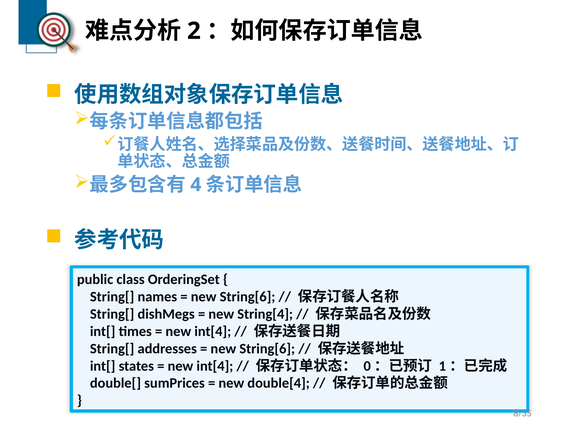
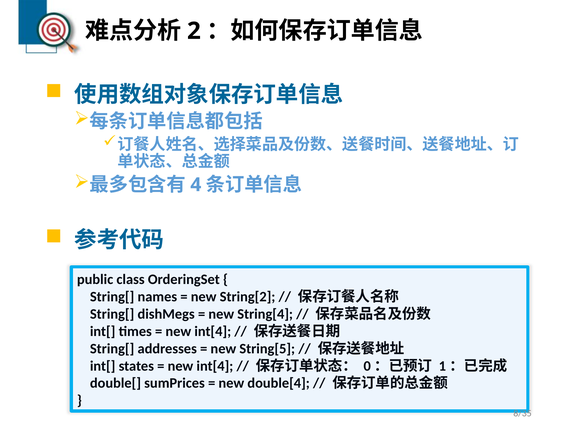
String[6: String[6 -> String[2 (248, 296)
String[6: String[6 -> String[5 (267, 348)
